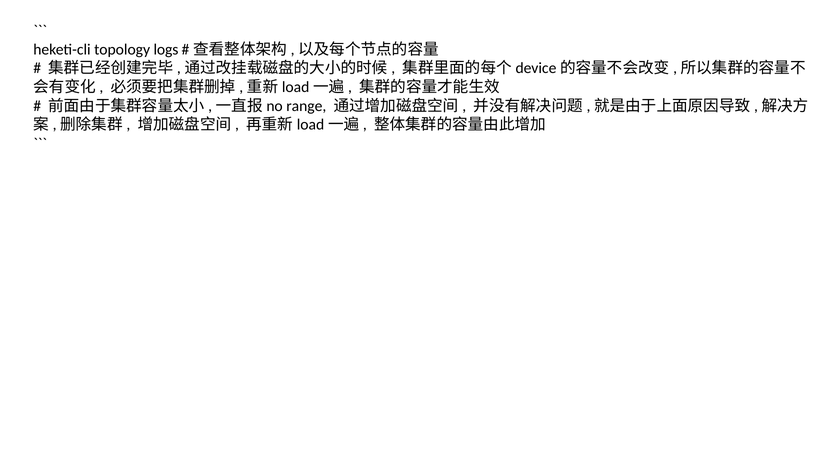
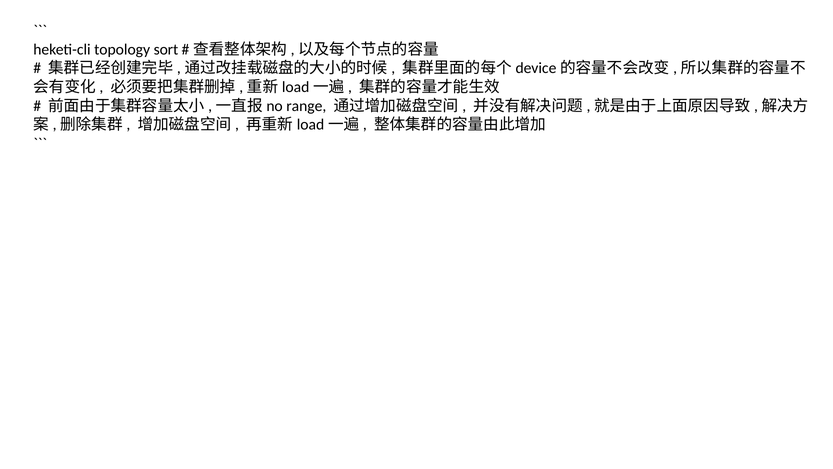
logs: logs -> sort (166, 50)
